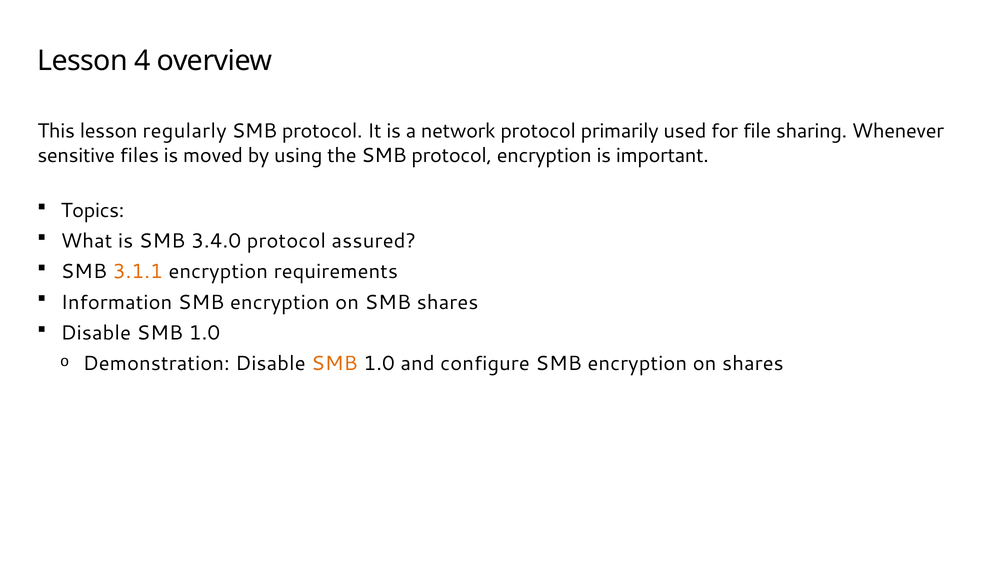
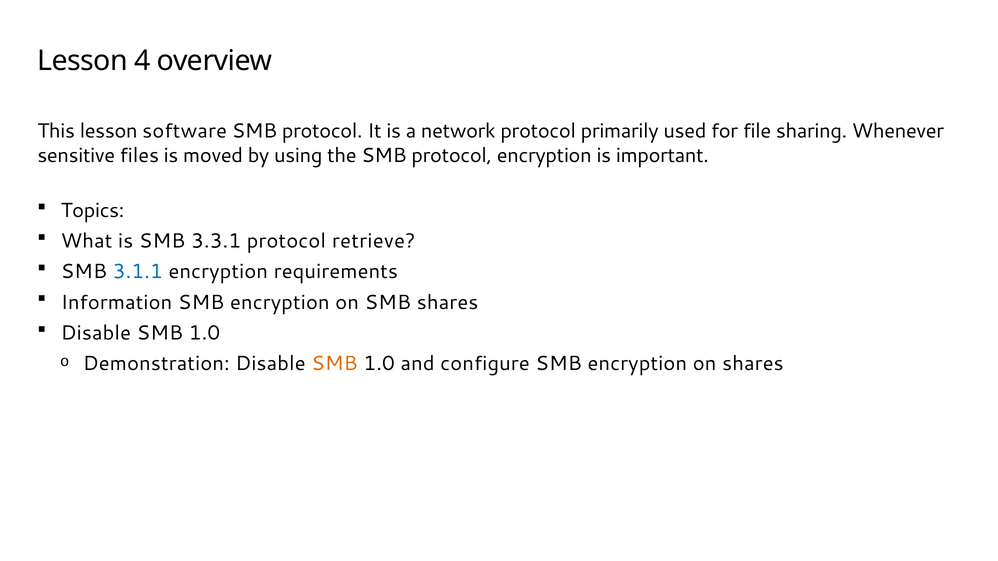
regularly: regularly -> software (185, 131)
3.4.0: 3.4.0 -> 3.3.1 (216, 241)
assured: assured -> retrieve (374, 241)
3.1.1 colour: orange -> blue (138, 272)
